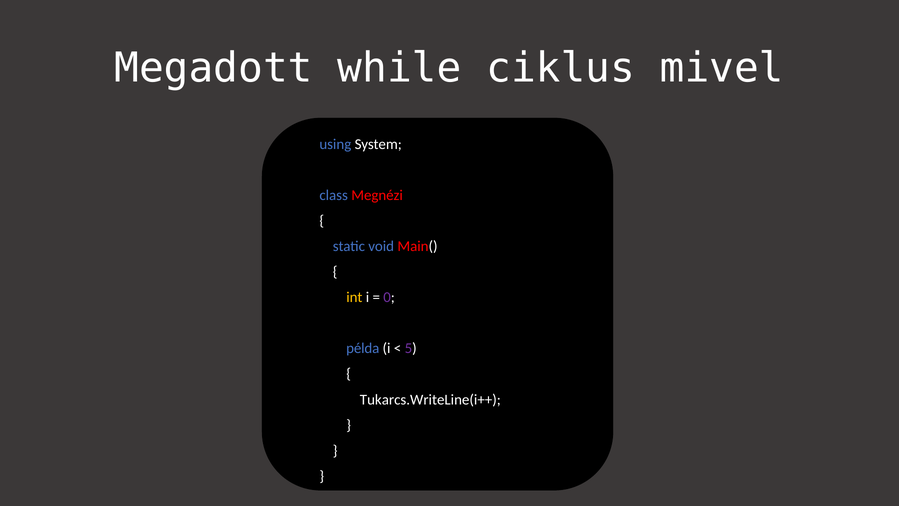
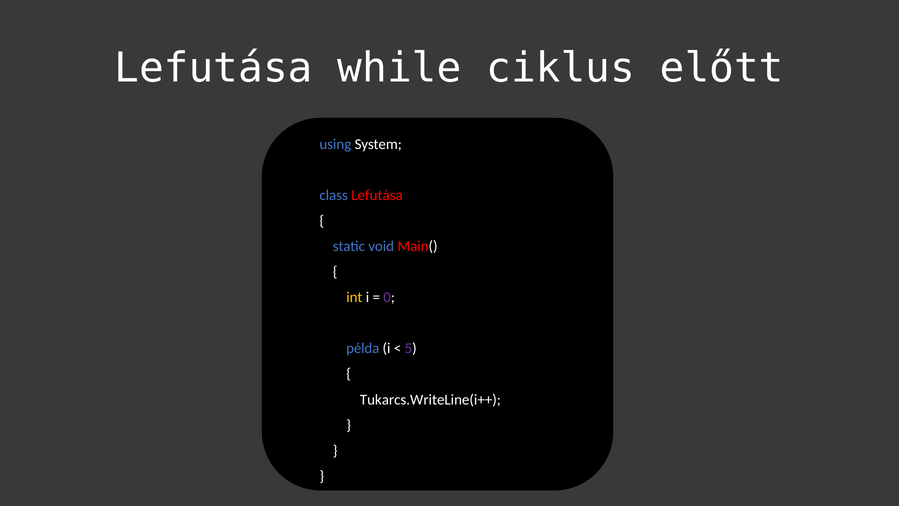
Megadott: Megadott -> Lefutása (213, 68)
mivel: mivel -> előtt (722, 68)
class Megnézi: Megnézi -> Lefutása (377, 195)
